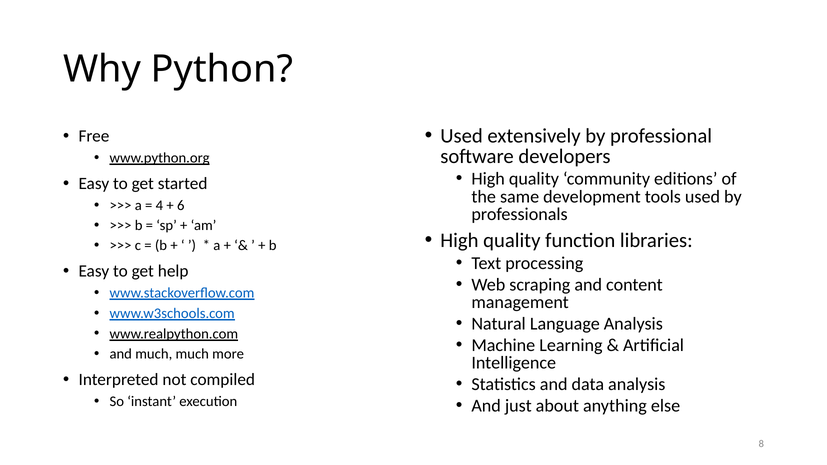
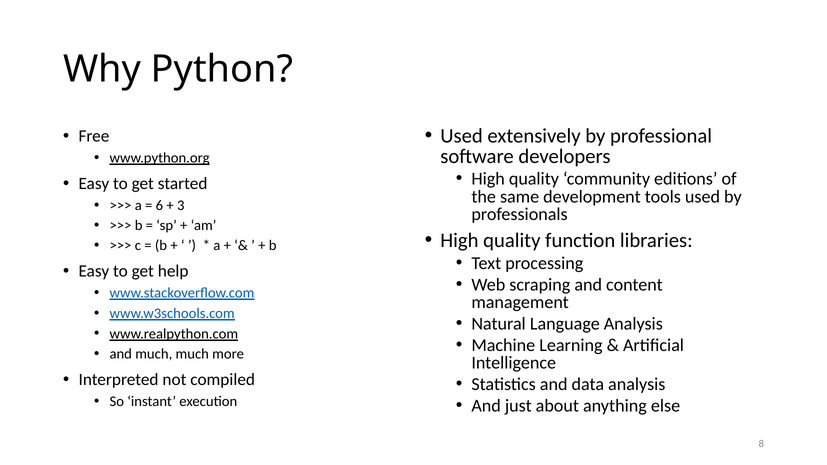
4: 4 -> 6 (159, 205)
6: 6 -> 3 (181, 205)
